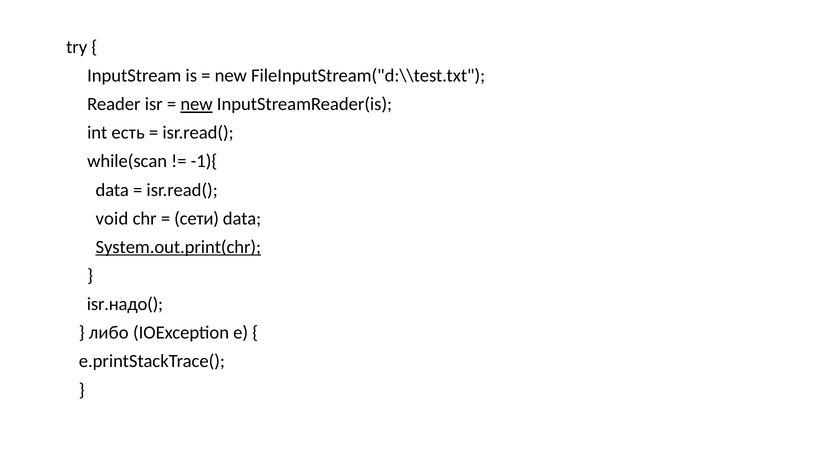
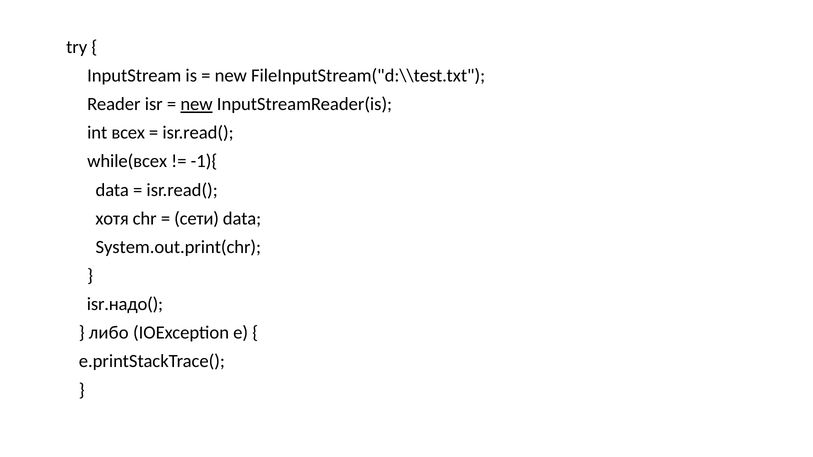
есть: есть -> всех (128, 133)
while(scan: while(scan -> while(всех (127, 161)
void: void -> хотя (112, 219)
System.out.print(chr underline: present -> none (178, 247)
